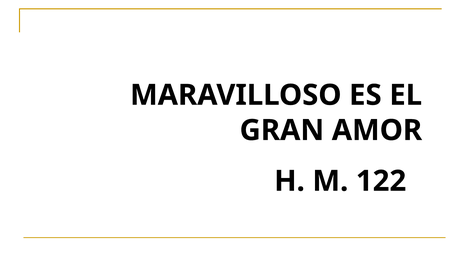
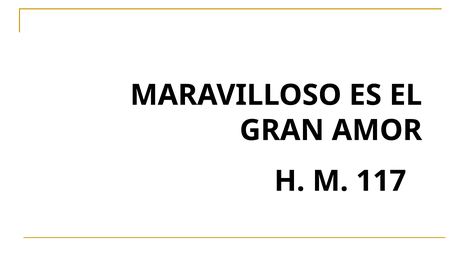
122: 122 -> 117 (381, 181)
